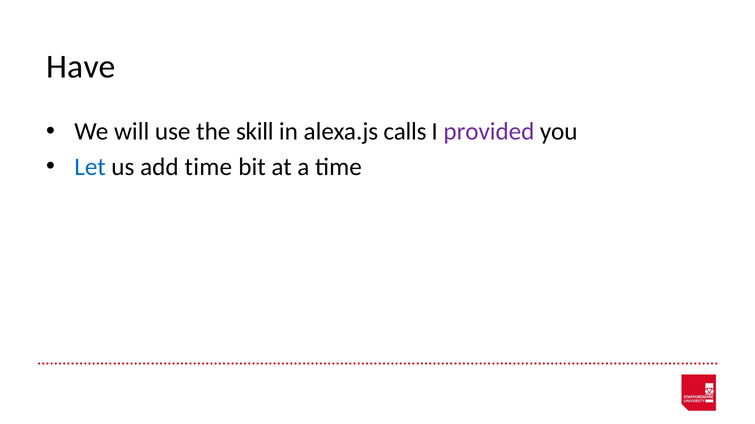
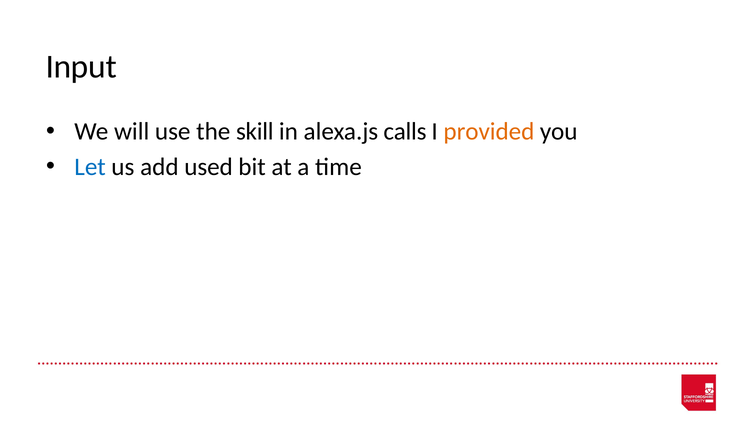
Have: Have -> Input (81, 67)
provided colour: purple -> orange (489, 132)
add time: time -> used (209, 167)
